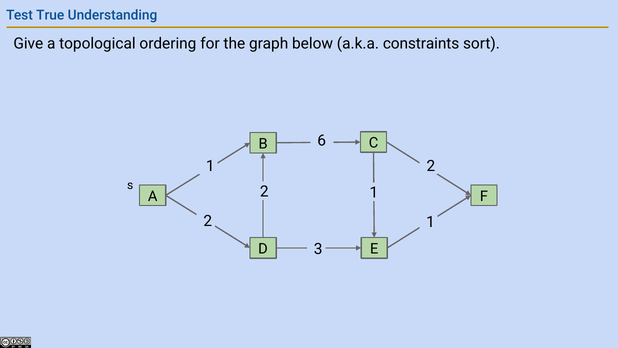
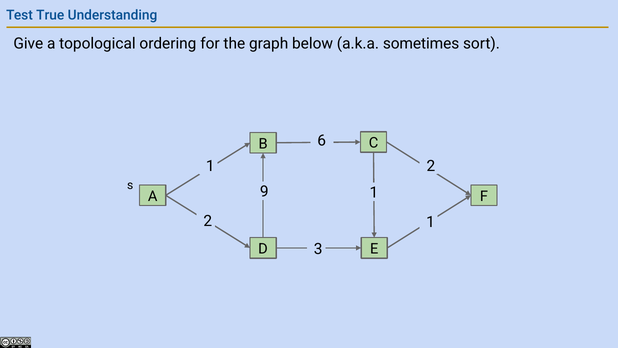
constraints: constraints -> sometimes (421, 44)
s 2: 2 -> 9 (264, 191)
